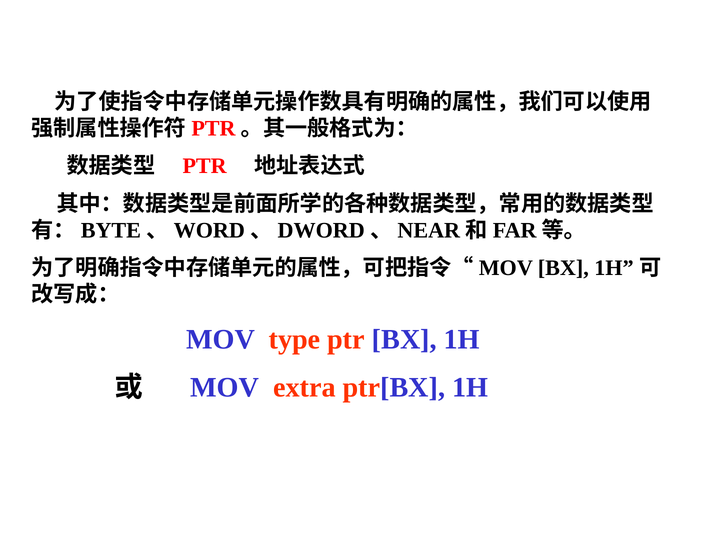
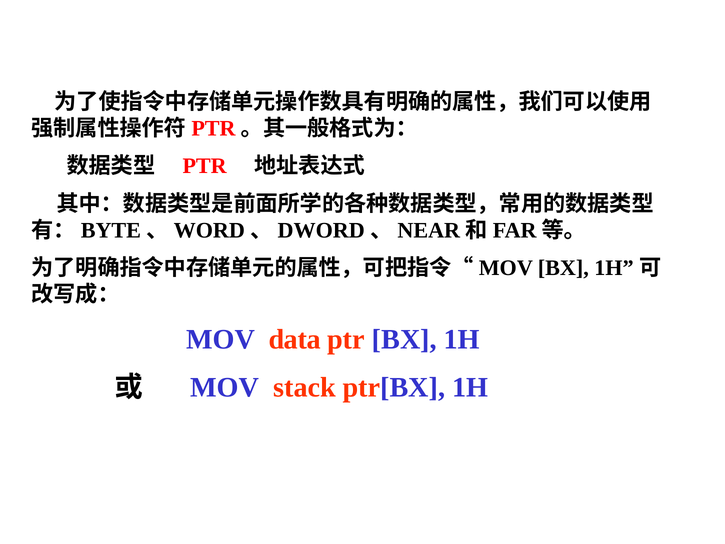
type: type -> data (295, 339)
extra: extra -> stack (304, 387)
